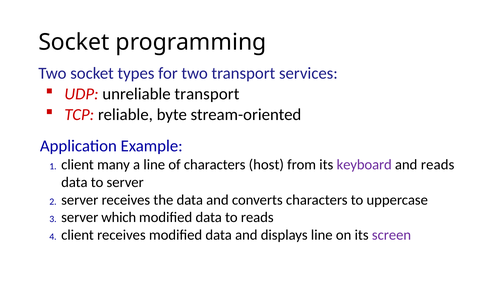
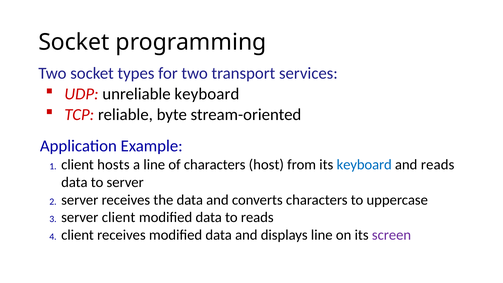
unreliable transport: transport -> keyboard (207, 94)
many: many -> hosts (113, 165)
keyboard colour: purple -> blue (364, 165)
server which: which -> client (119, 217)
